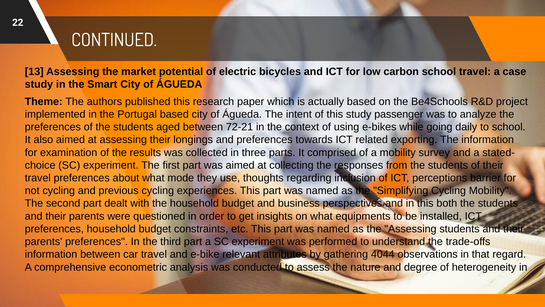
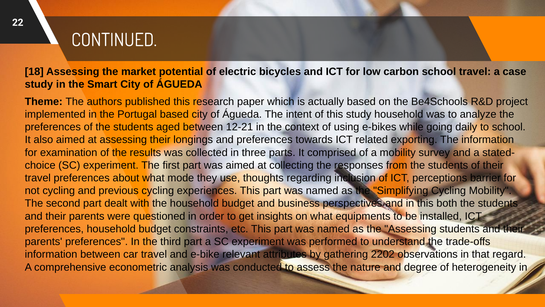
13: 13 -> 18 (34, 71)
study passenger: passenger -> household (399, 114)
72-21: 72-21 -> 12-21 (240, 127)
4044: 4044 -> 2202 (383, 254)
